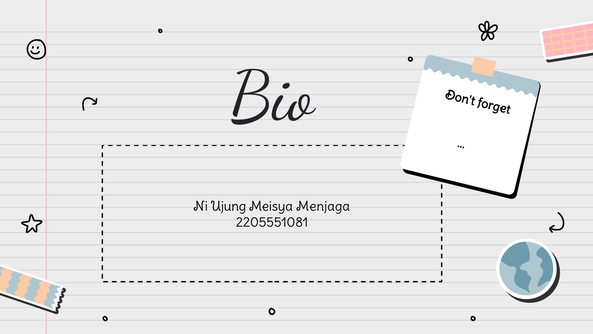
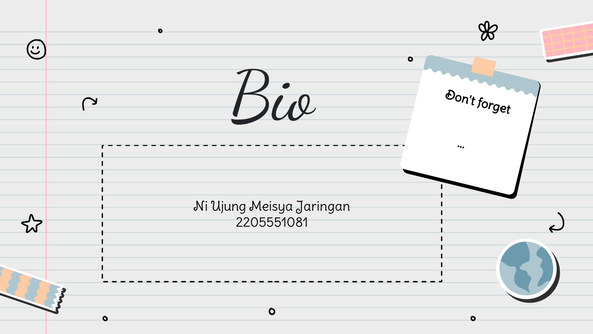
Menjaga: Menjaga -> Jaringan (323, 206)
